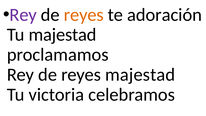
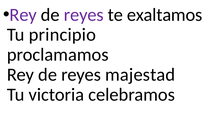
reyes colour: orange -> purple (84, 15)
adoración: adoración -> exaltamos (165, 15)
Tu majestad: majestad -> principio (62, 35)
